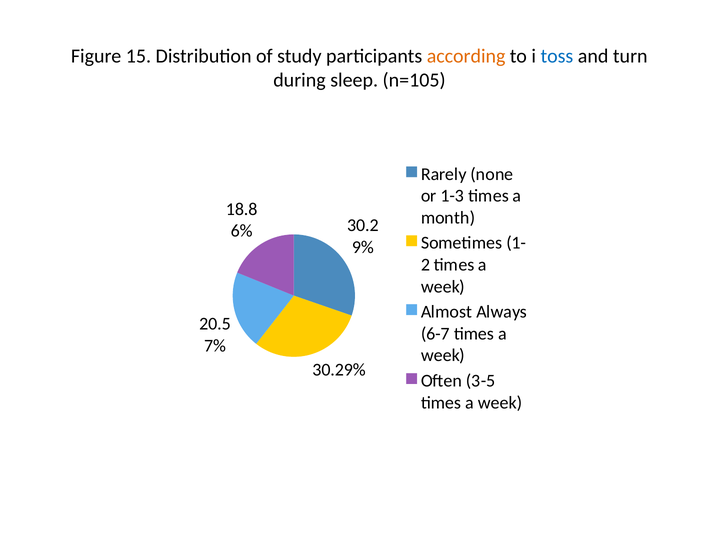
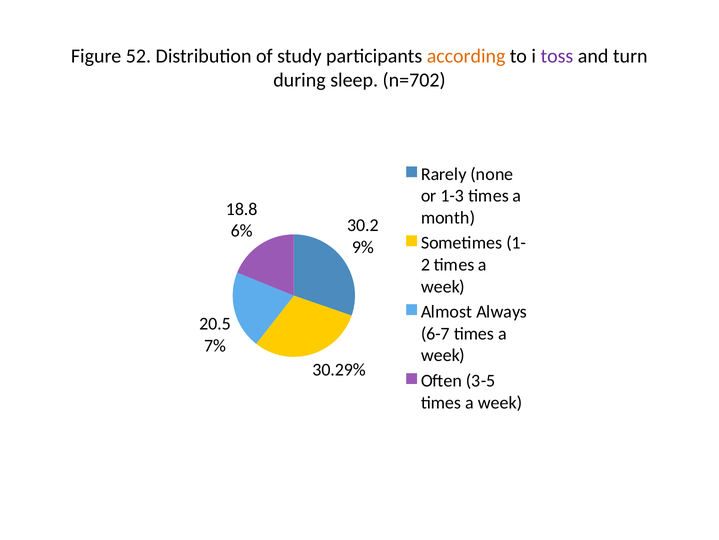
15: 15 -> 52 (138, 56)
toss colour: blue -> purple (557, 56)
n=105: n=105 -> n=702 (414, 80)
